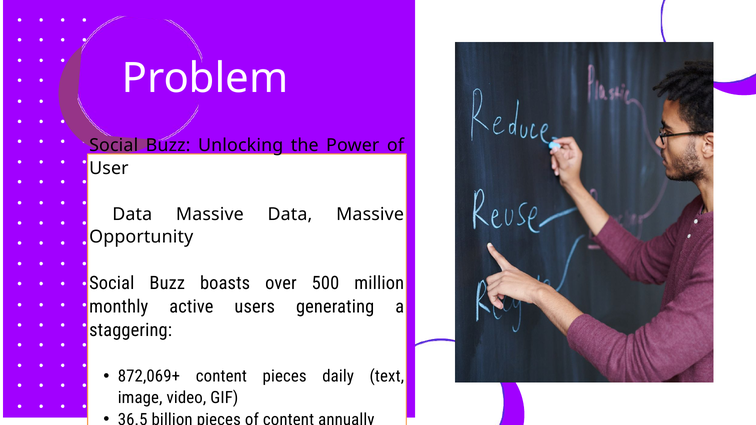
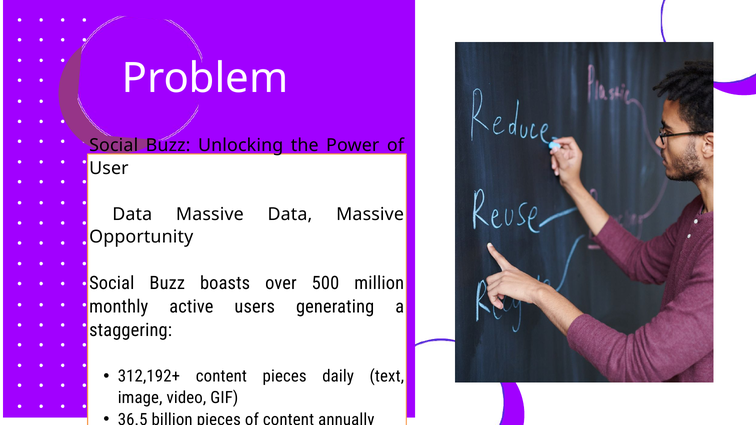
872,069+: 872,069+ -> 312,192+ (149, 377)
